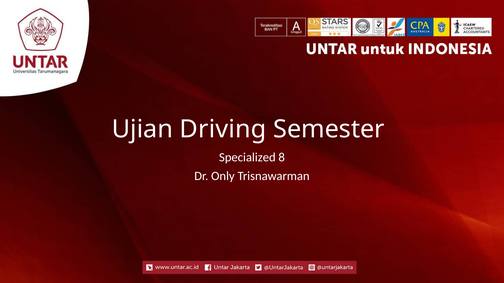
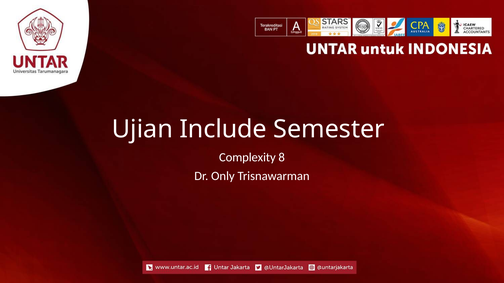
Driving: Driving -> Include (223, 129)
Specialized: Specialized -> Complexity (247, 158)
